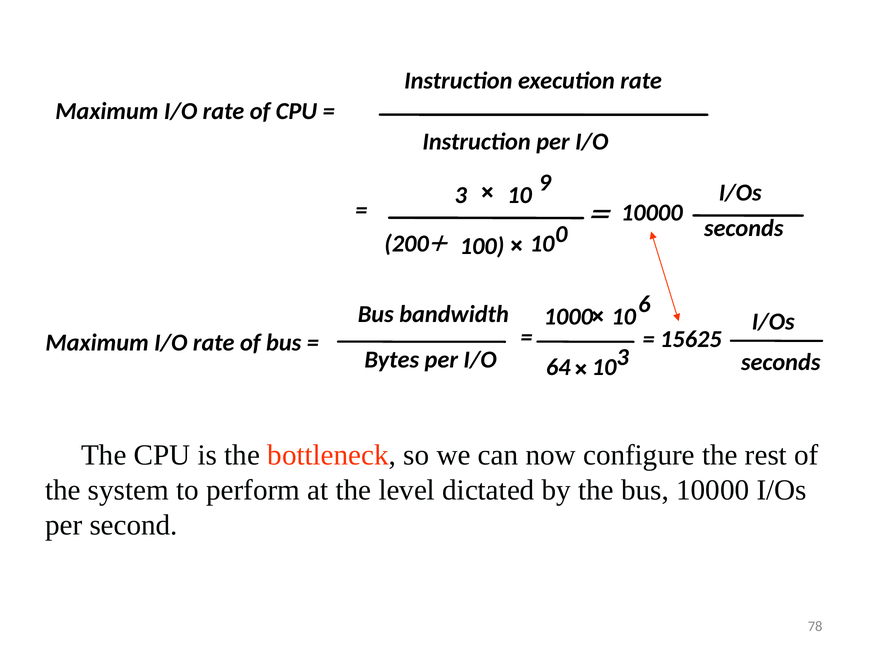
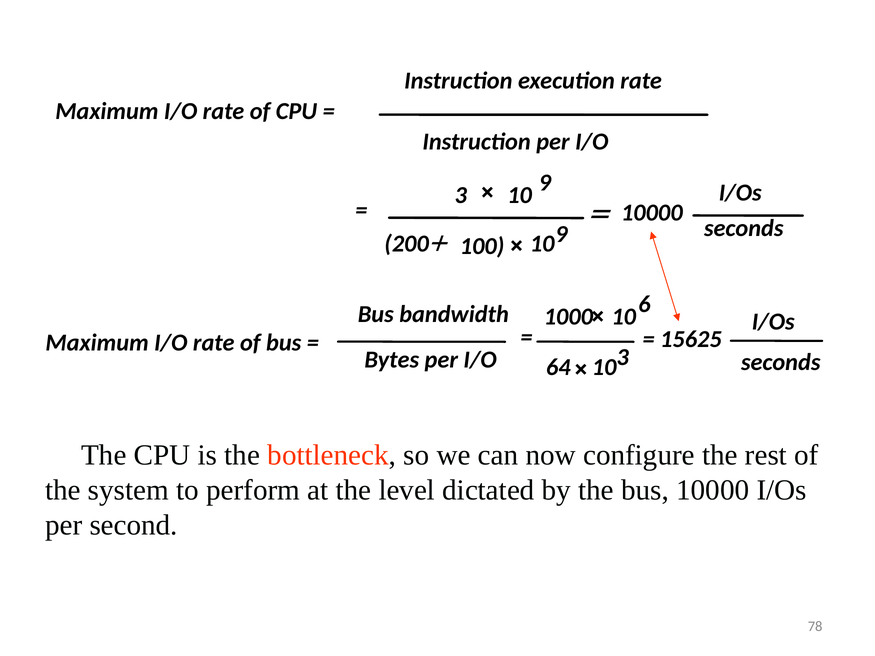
0: 0 -> 9 (561, 234)
